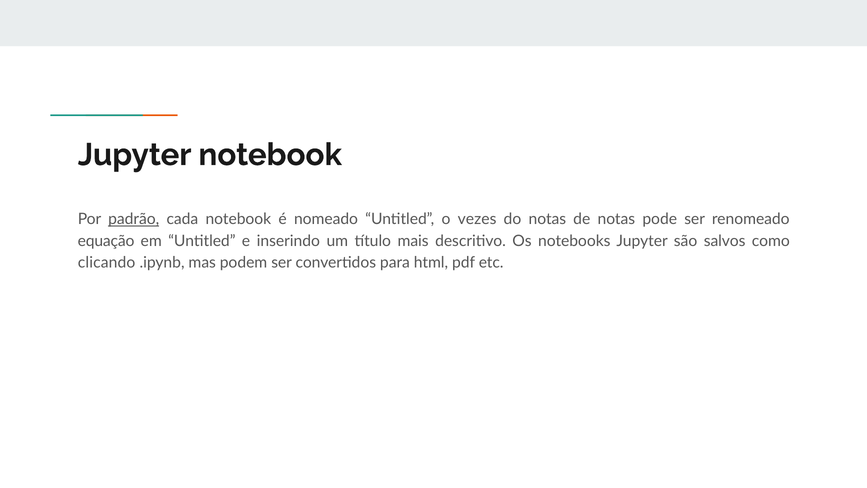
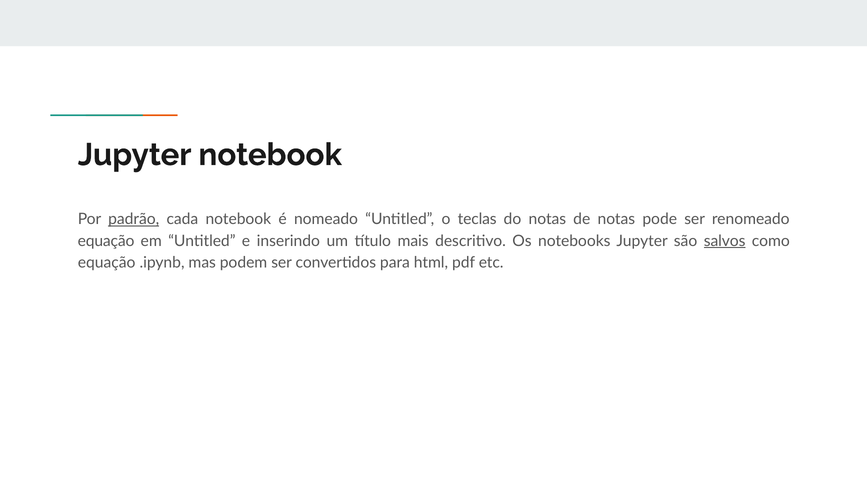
vezes: vezes -> teclas (477, 219)
salvos underline: none -> present (725, 241)
clicando: clicando -> equação (107, 262)
